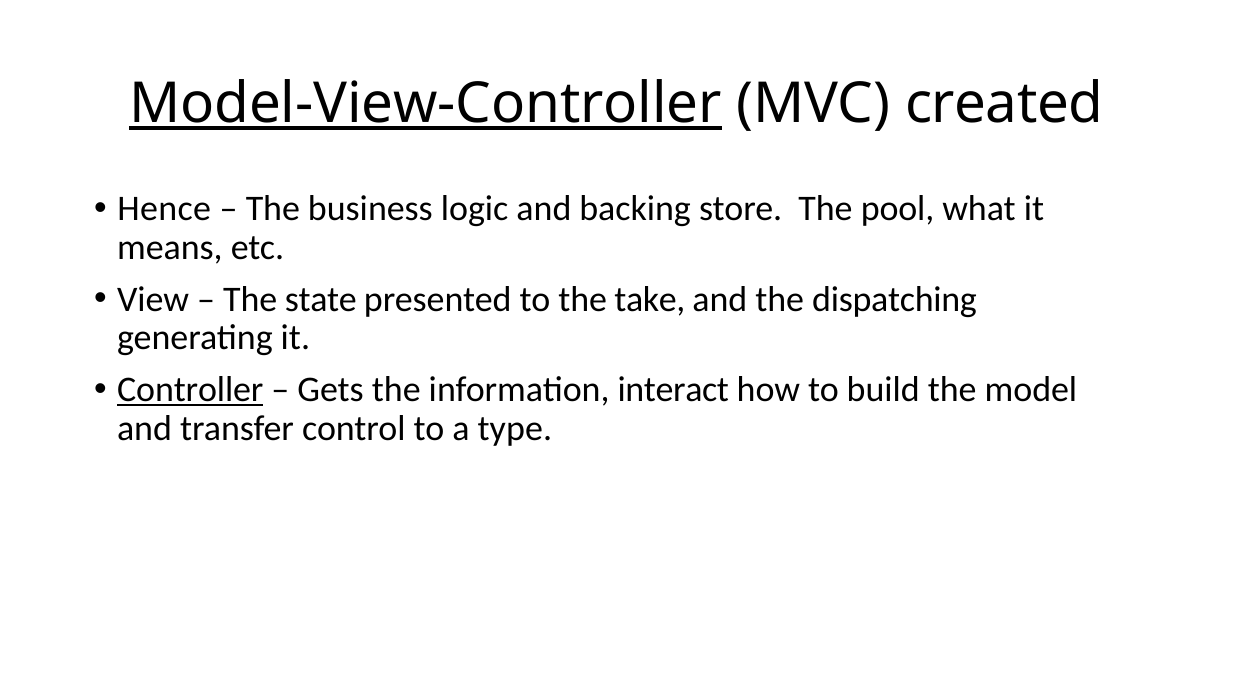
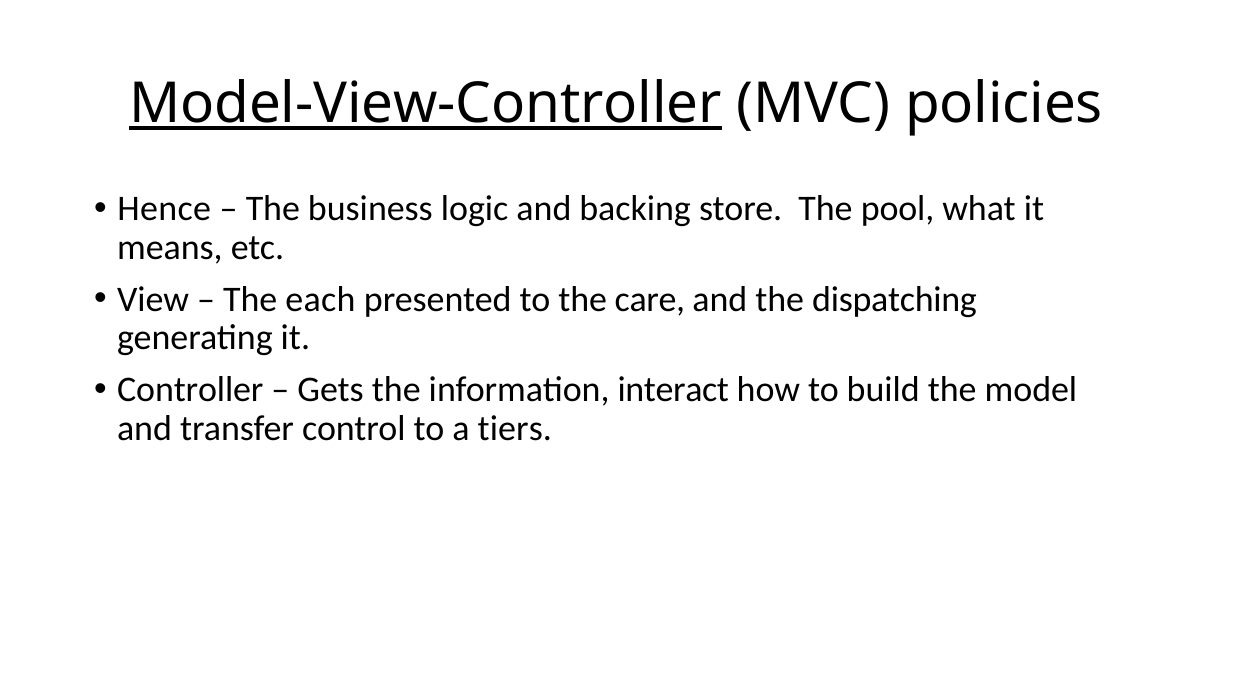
created: created -> policies (1004, 104)
state: state -> each (320, 299)
take: take -> care (650, 299)
Controller underline: present -> none (190, 390)
type: type -> tiers (515, 428)
